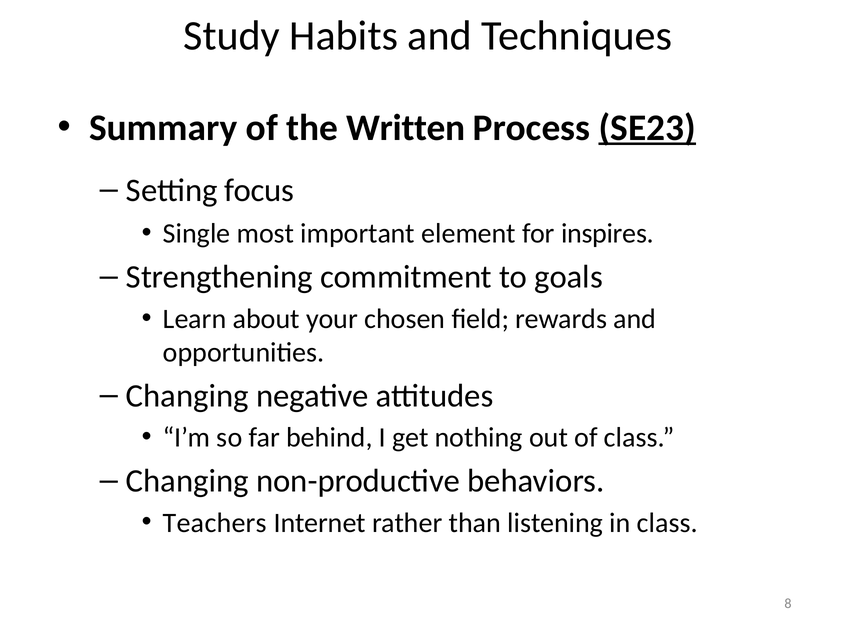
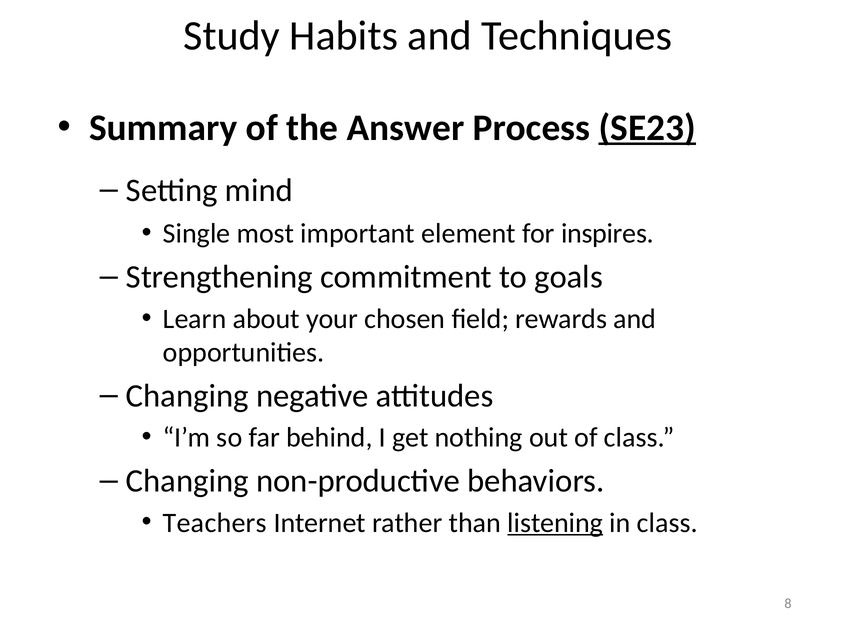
Written: Written -> Answer (406, 128)
focus: focus -> mind (259, 190)
listening underline: none -> present (555, 522)
